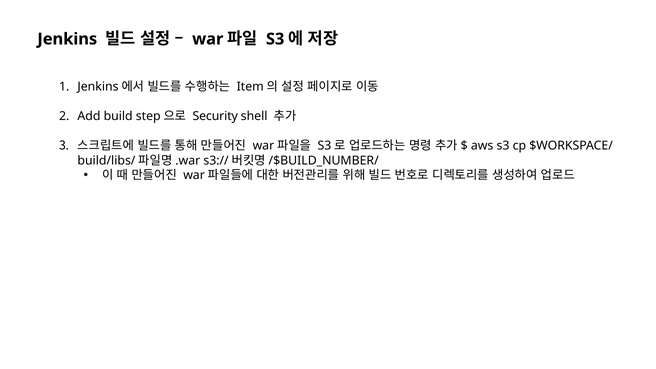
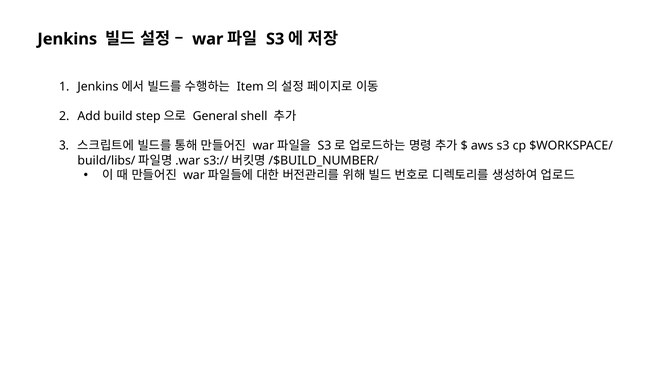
Security: Security -> General (215, 116)
